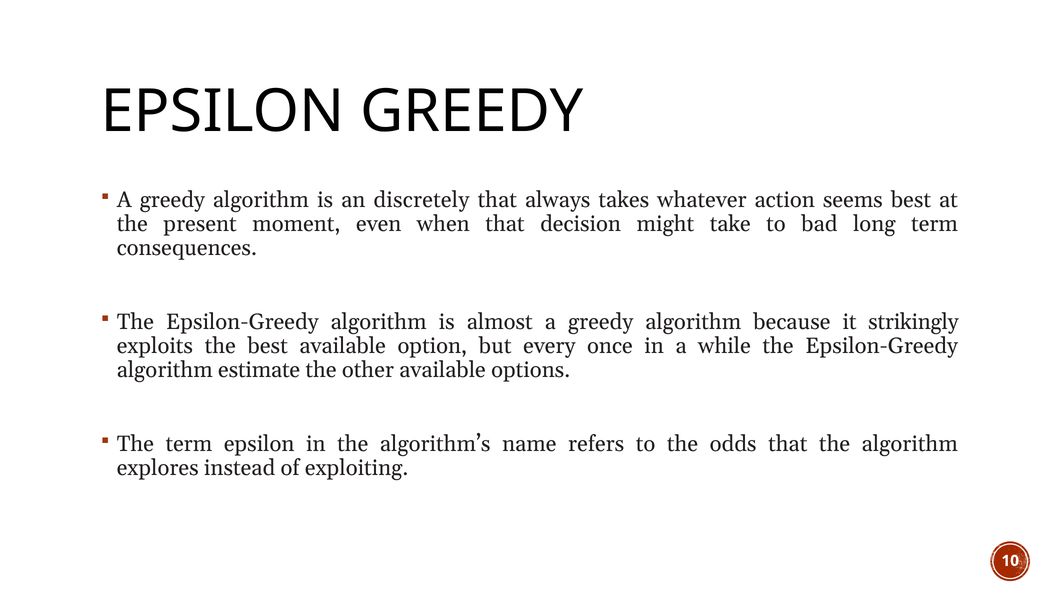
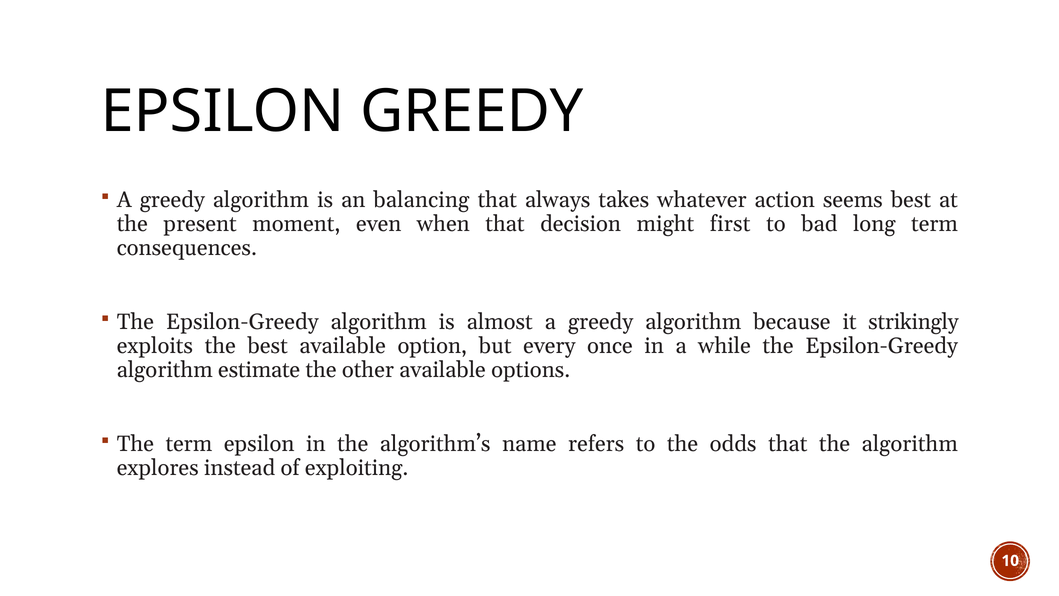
discretely: discretely -> balancing (421, 200)
take: take -> first (730, 224)
